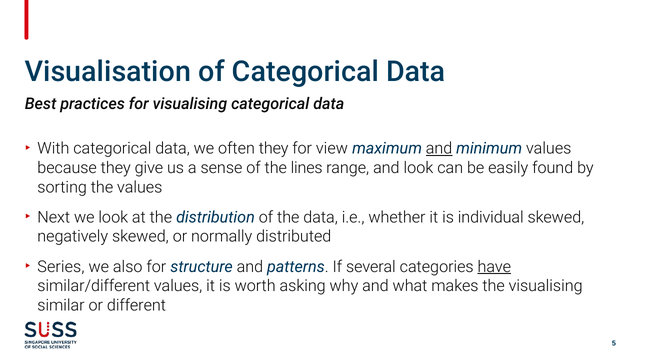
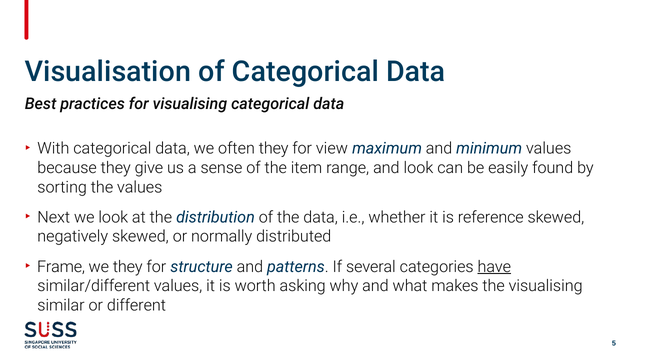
and underline: present -> none (439, 148)
lines: lines -> item (307, 168)
individual: individual -> reference (491, 217)
Series: Series -> Frame (61, 267)
we also: also -> they (128, 267)
